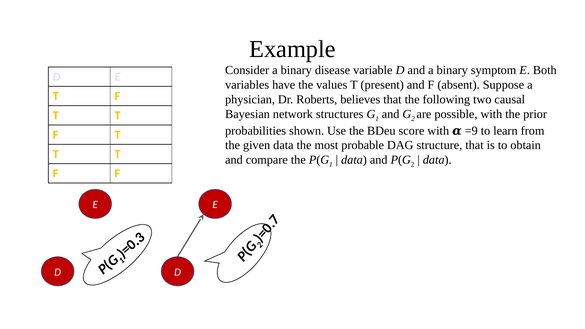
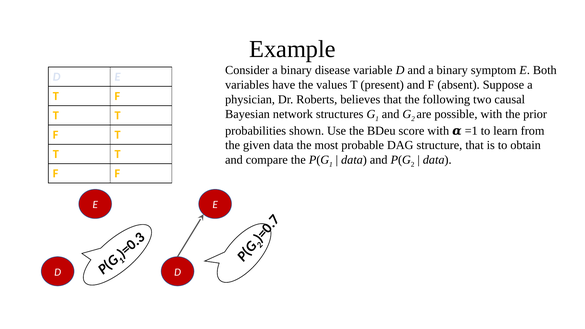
=9: =9 -> =1 (471, 131)
